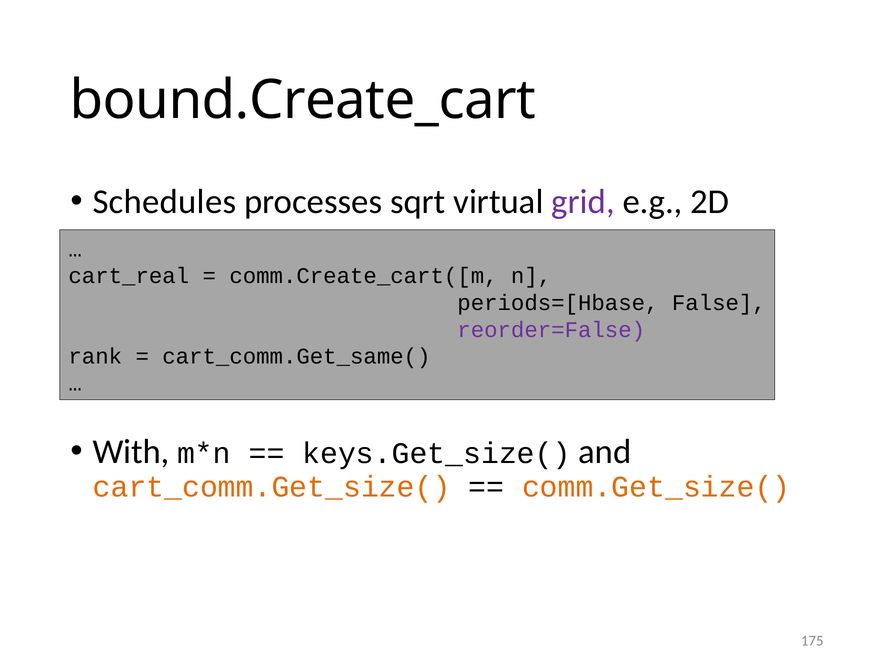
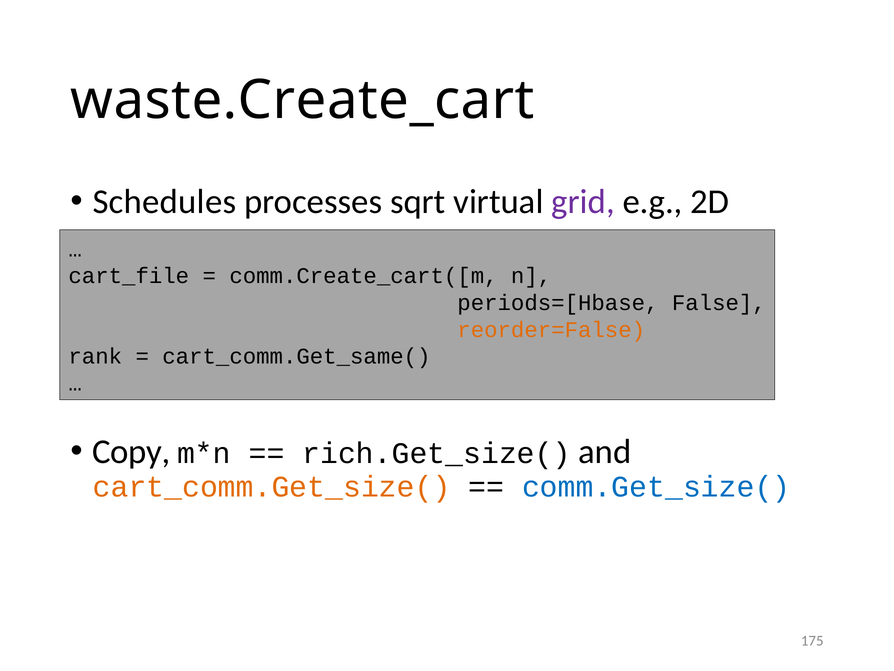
bound.Create_cart: bound.Create_cart -> waste.Create_cart (303, 100)
cart_real: cart_real -> cart_file (129, 276)
reorder=False colour: purple -> orange (551, 329)
With: With -> Copy (131, 451)
keys.Get_size(: keys.Get_size( -> rich.Get_size( (436, 453)
comm.Get_size( colour: orange -> blue (656, 486)
